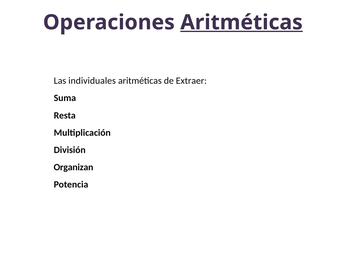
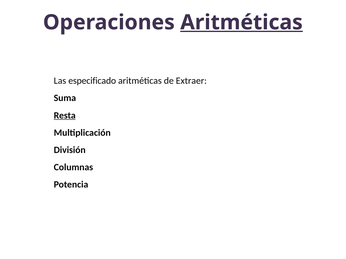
individuales: individuales -> especificado (92, 81)
Resta underline: none -> present (65, 116)
Organizan: Organizan -> Columnas (73, 167)
